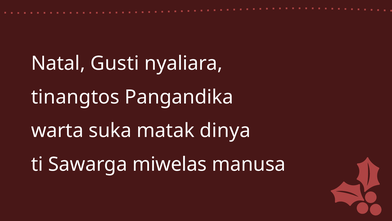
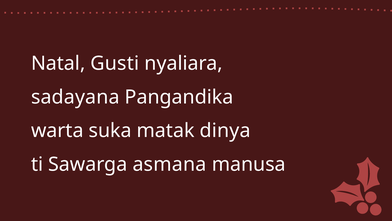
tinangtos: tinangtos -> sadayana (75, 97)
miwelas: miwelas -> asmana (169, 164)
